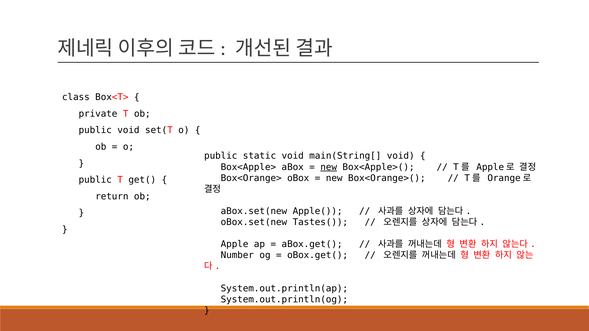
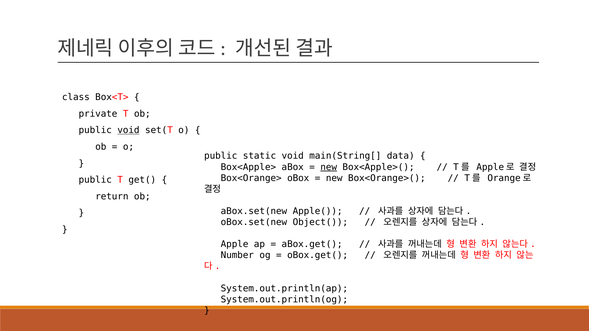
void underline: none -> present (128, 130)
main(String[ void: void -> data (401, 156)
Tastes(: Tastes( -> Object( (320, 222)
